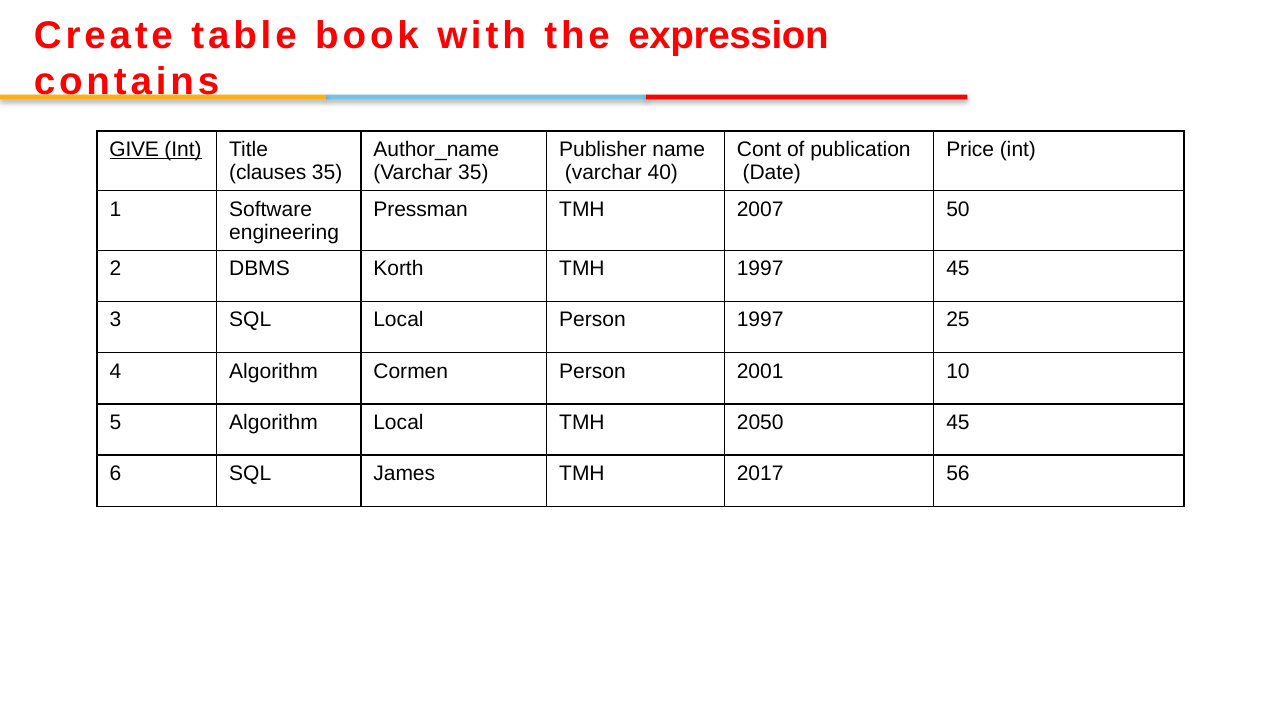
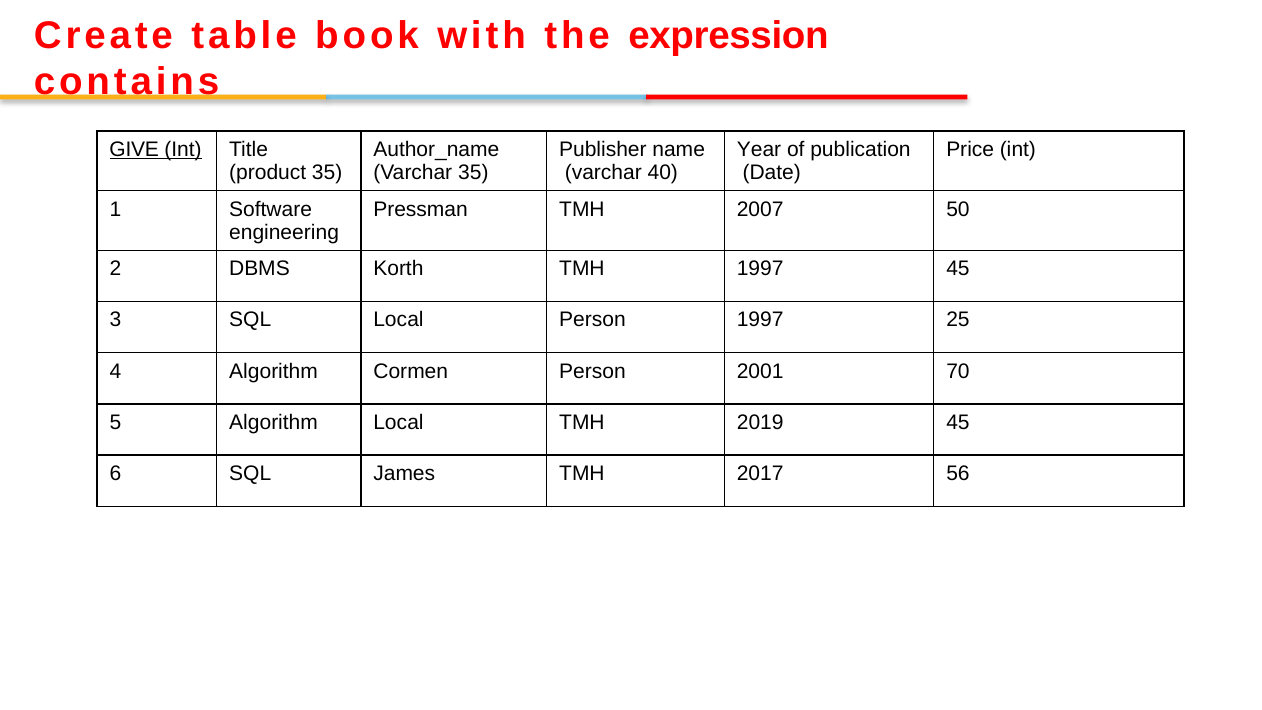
Cont: Cont -> Year (759, 149)
clauses: clauses -> product (268, 173)
10: 10 -> 70 (958, 371)
2050: 2050 -> 2019 (760, 422)
